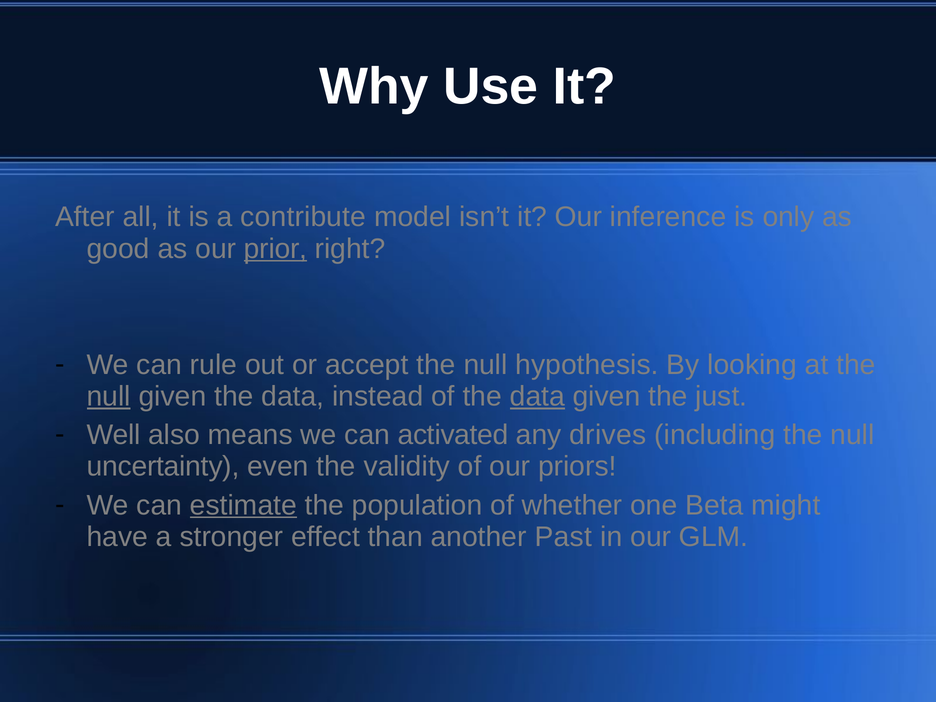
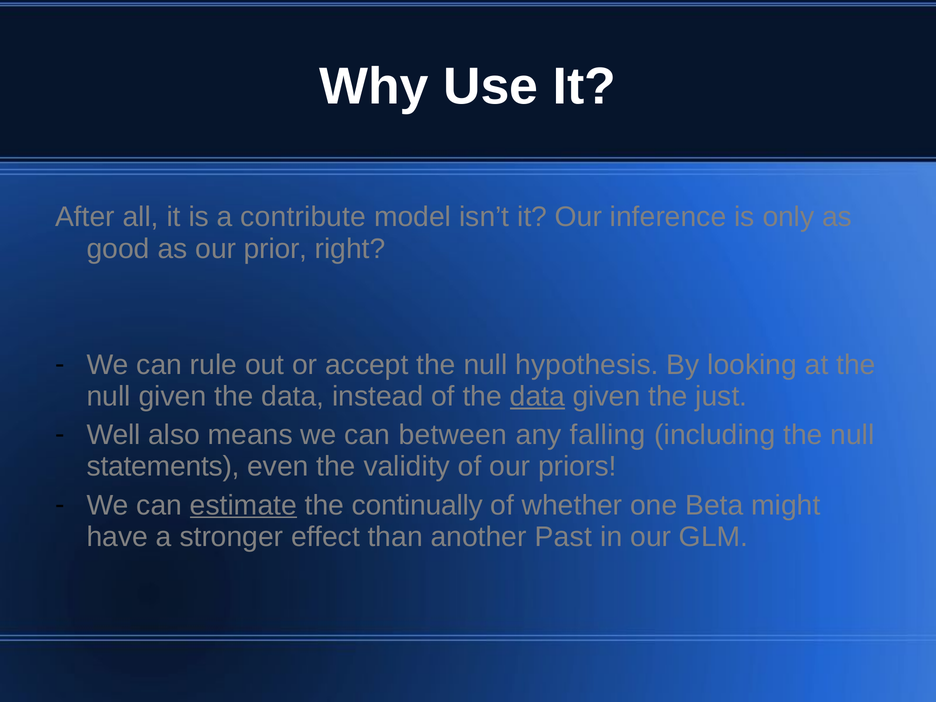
prior underline: present -> none (275, 249)
null underline: present -> none (109, 396)
activated: activated -> between (453, 435)
drives: drives -> falling (608, 435)
uncertainty: uncertainty -> statements (163, 466)
population: population -> continually (417, 505)
